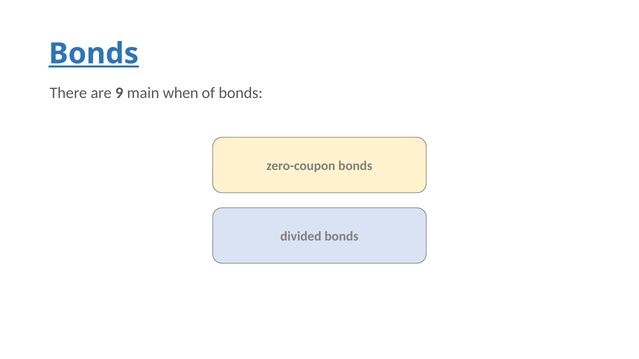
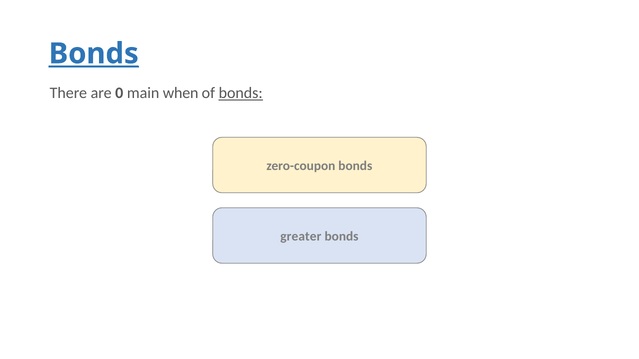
9: 9 -> 0 (119, 93)
bonds underline: none -> present (241, 93)
divided: divided -> greater (301, 237)
